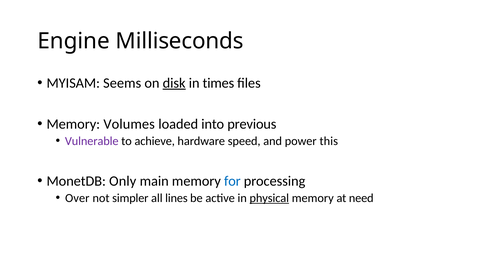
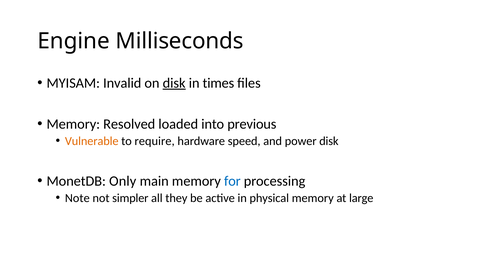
Seems: Seems -> Invalid (122, 83)
Volumes: Volumes -> Resolved (129, 124)
Vulnerable colour: purple -> orange (92, 141)
achieve: achieve -> require (155, 141)
power this: this -> disk (329, 141)
Over: Over -> Note (77, 198)
lines: lines -> they (176, 198)
physical underline: present -> none (269, 198)
need: need -> large (361, 198)
